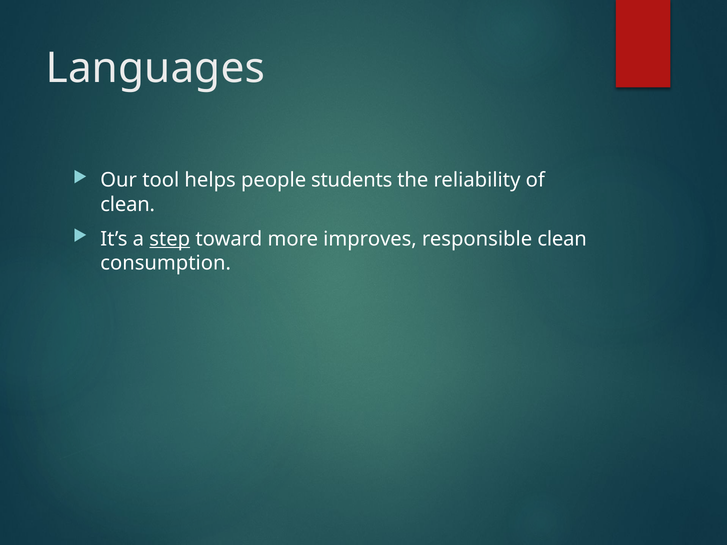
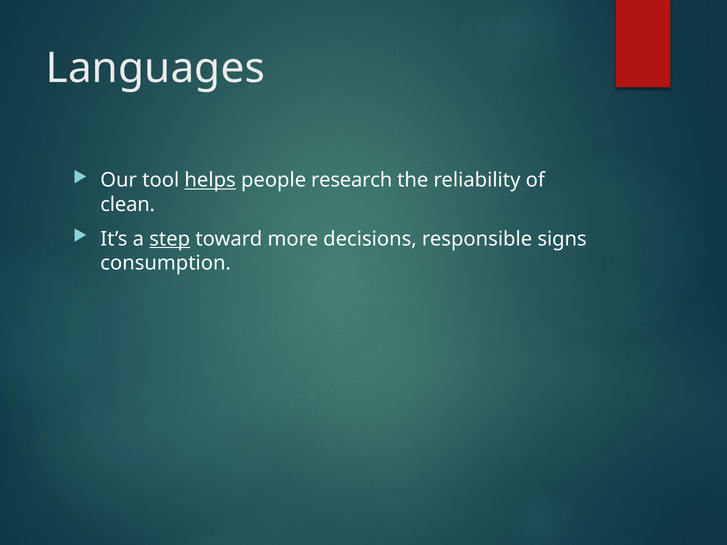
helps underline: none -> present (210, 180)
students: students -> research (352, 180)
improves: improves -> decisions (370, 239)
responsible clean: clean -> signs (562, 239)
